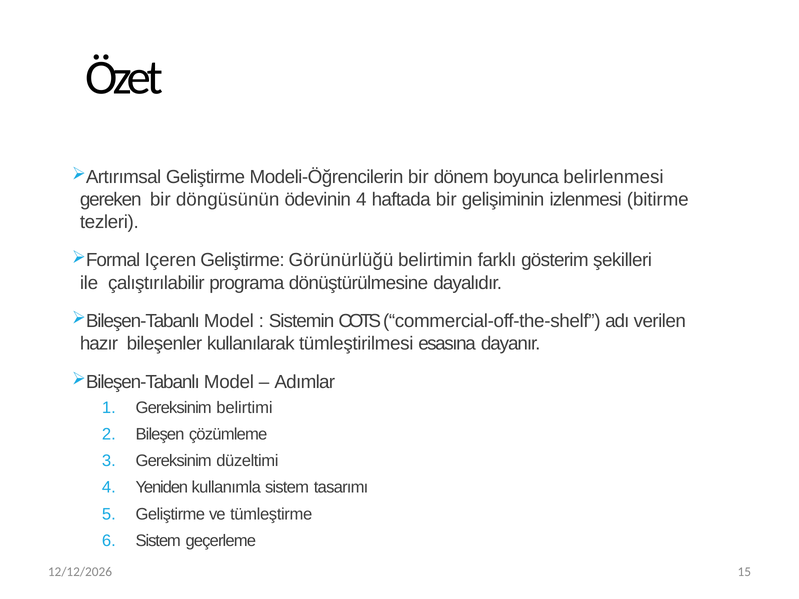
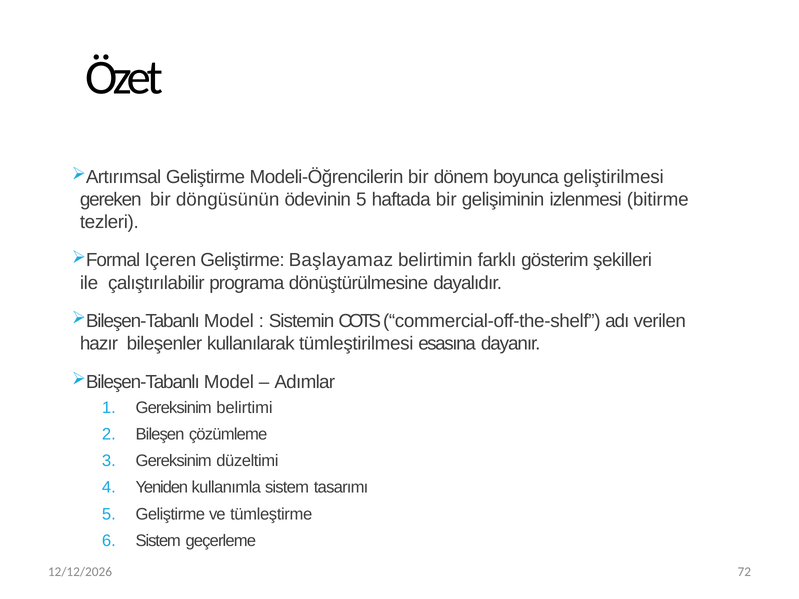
belirlenmesi: belirlenmesi -> geliştirilmesi (614, 177)
ödevinin 4: 4 -> 5 (361, 200)
Görünürlüğü: Görünürlüğü -> Başlayamaz (341, 260)
15: 15 -> 72 (744, 572)
